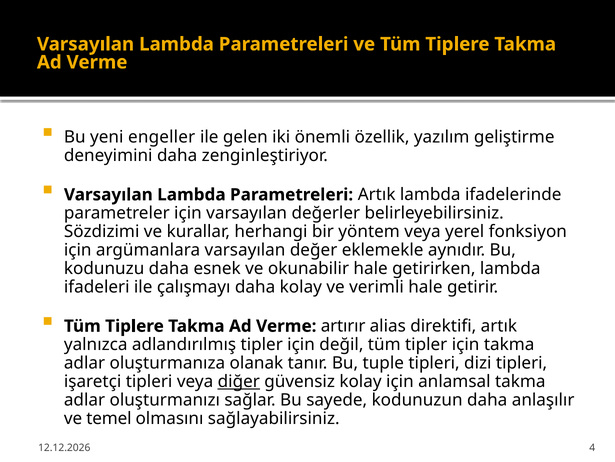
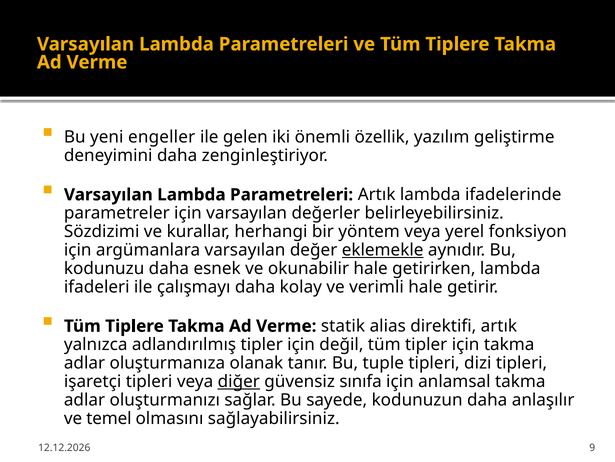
eklemekle underline: none -> present (383, 250)
artırır: artırır -> statik (343, 326)
güvensiz kolay: kolay -> sınıfa (361, 381)
4: 4 -> 9 (592, 447)
